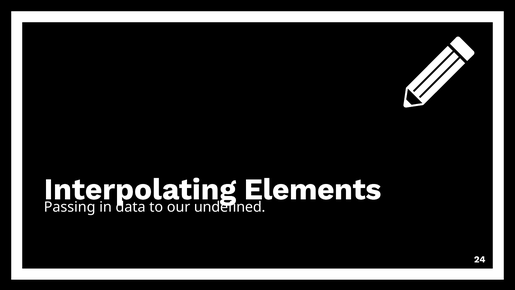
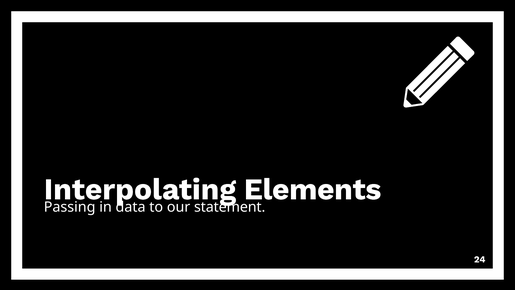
undefined: undefined -> statement (230, 207)
